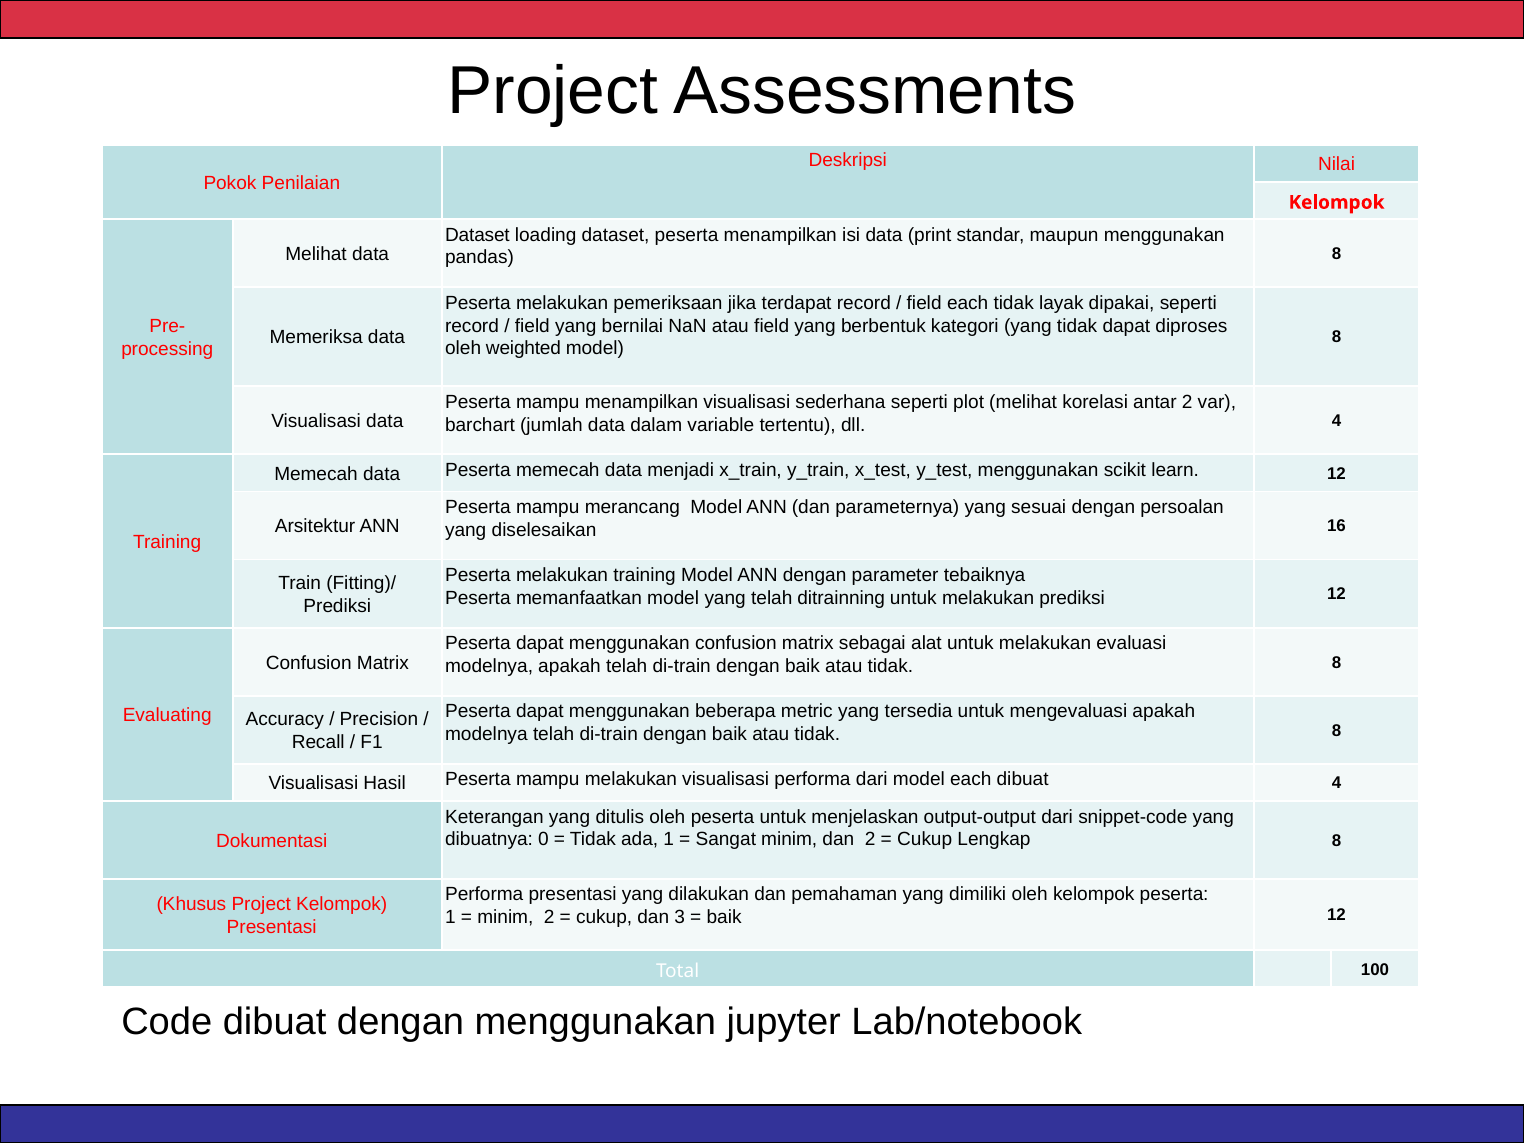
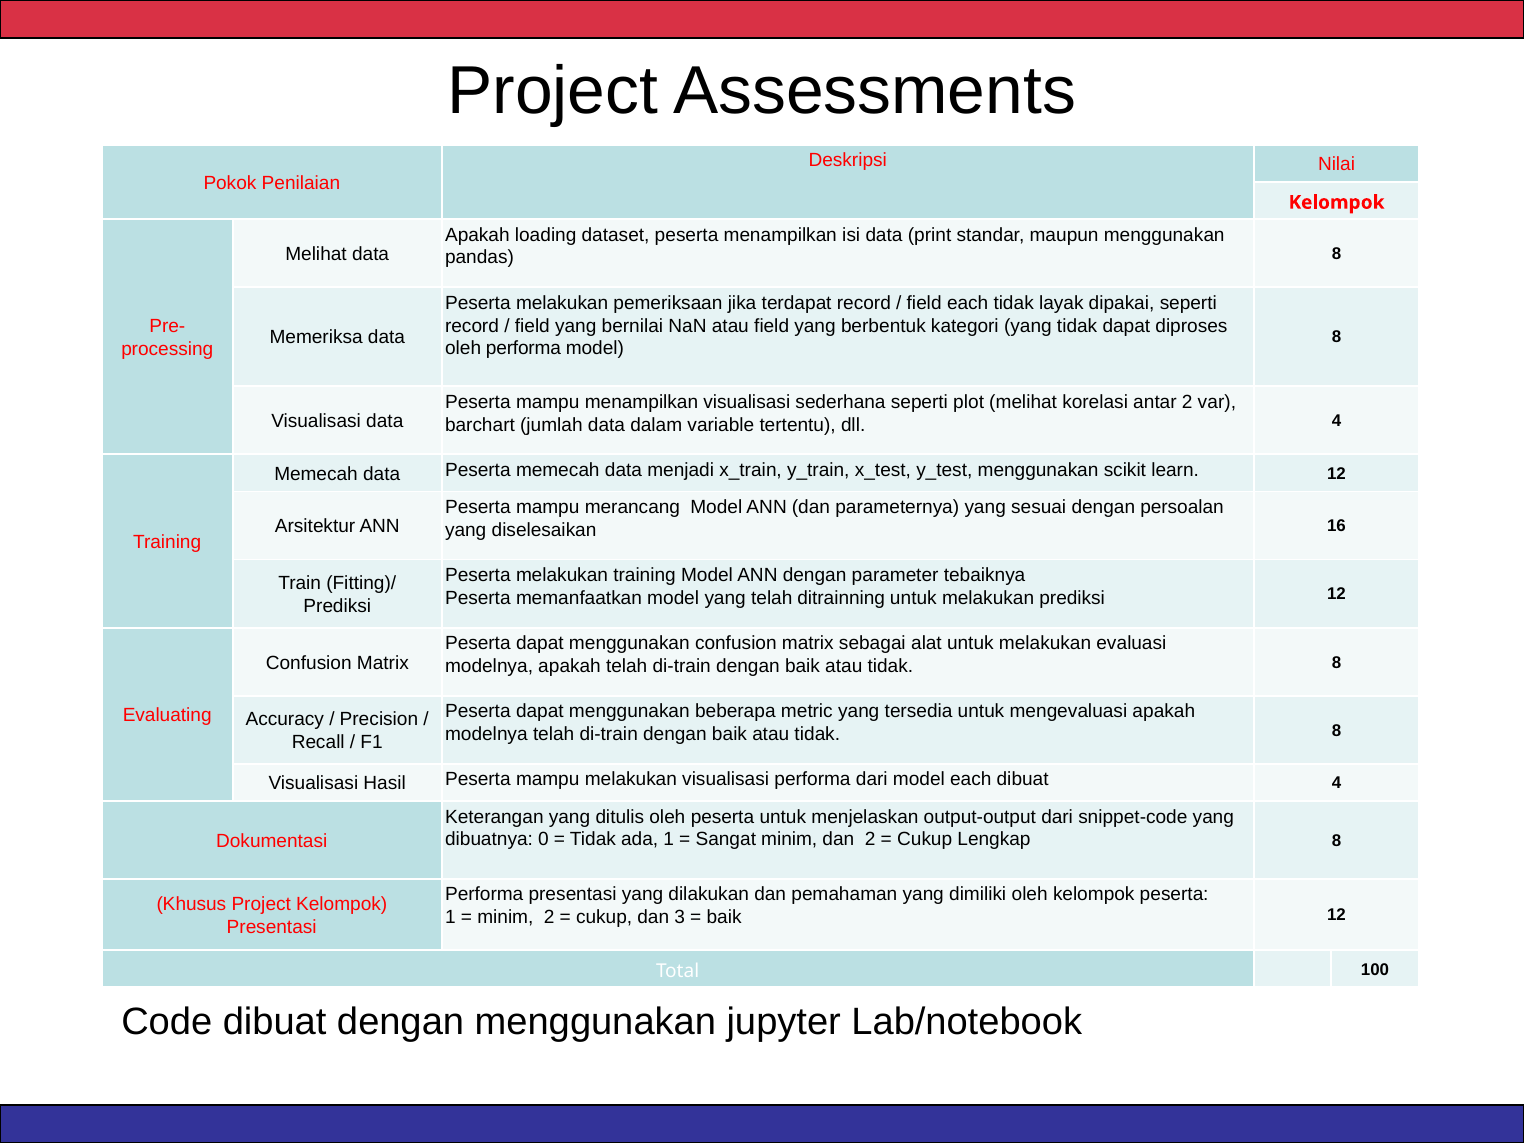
Dataset: Dataset -> Apakah (477, 235)
oleh weighted: weighted -> performa (523, 349)
